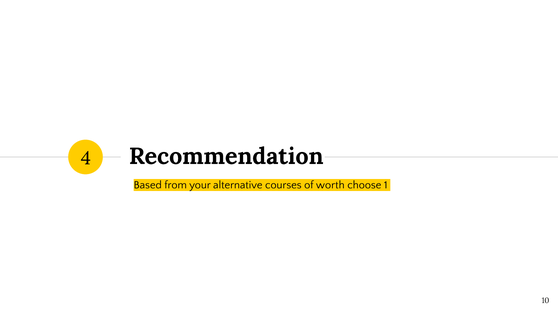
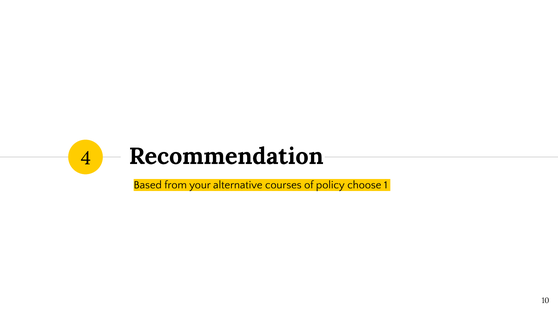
worth: worth -> policy (330, 185)
